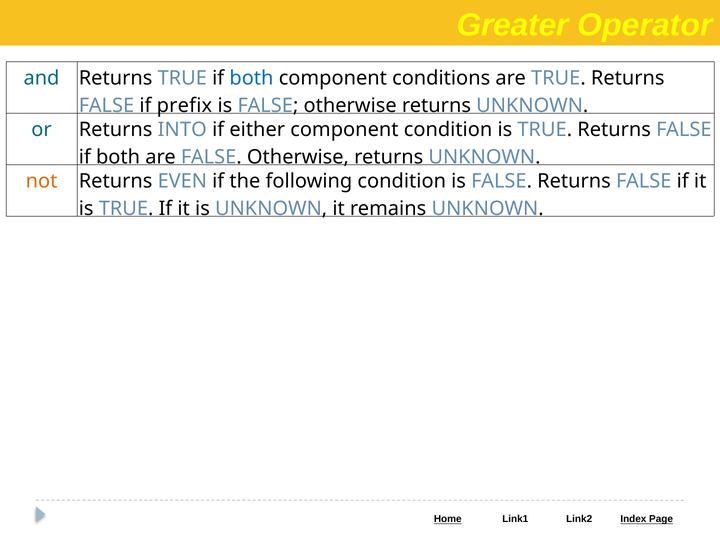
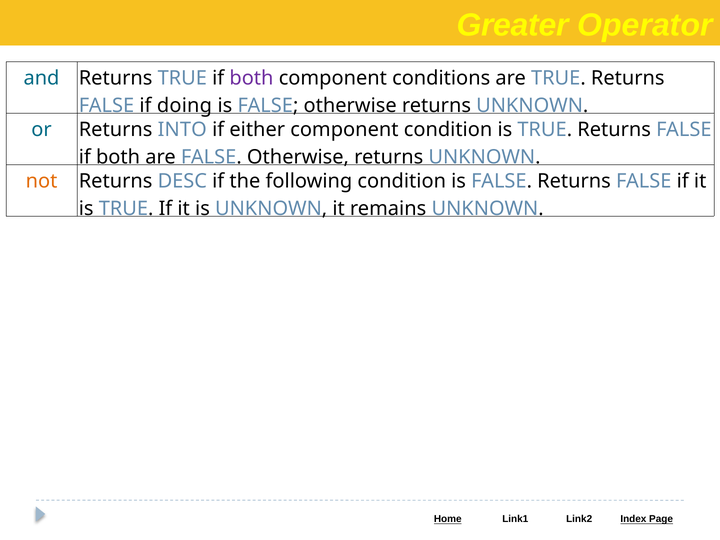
both colour: blue -> purple (251, 78)
prefix: prefix -> doing (184, 106)
EVEN: EVEN -> DESC (182, 181)
